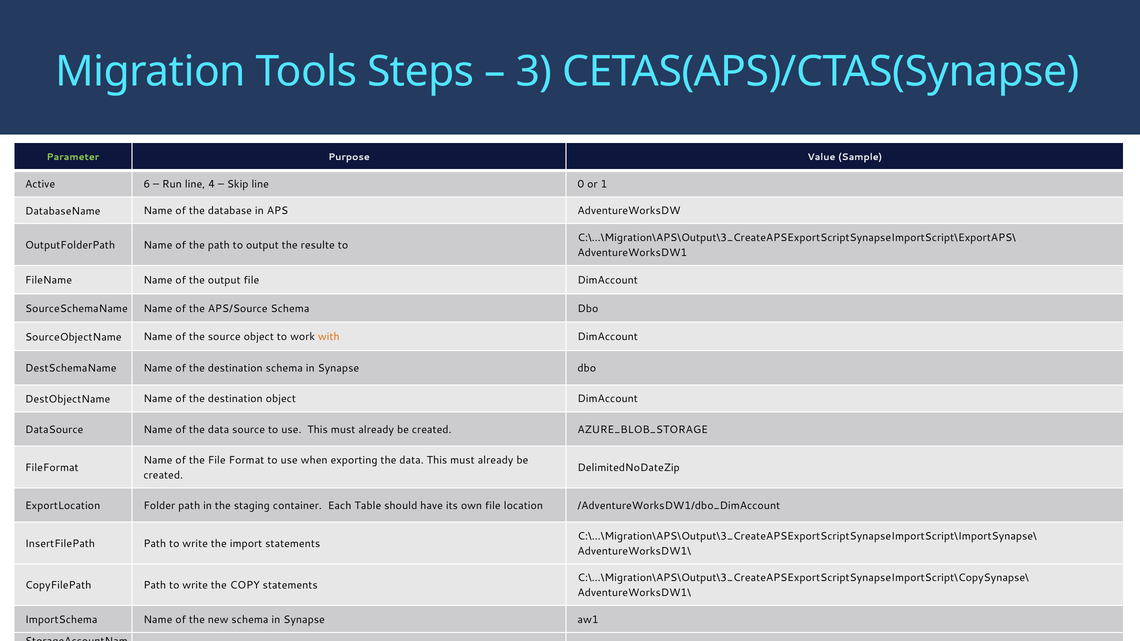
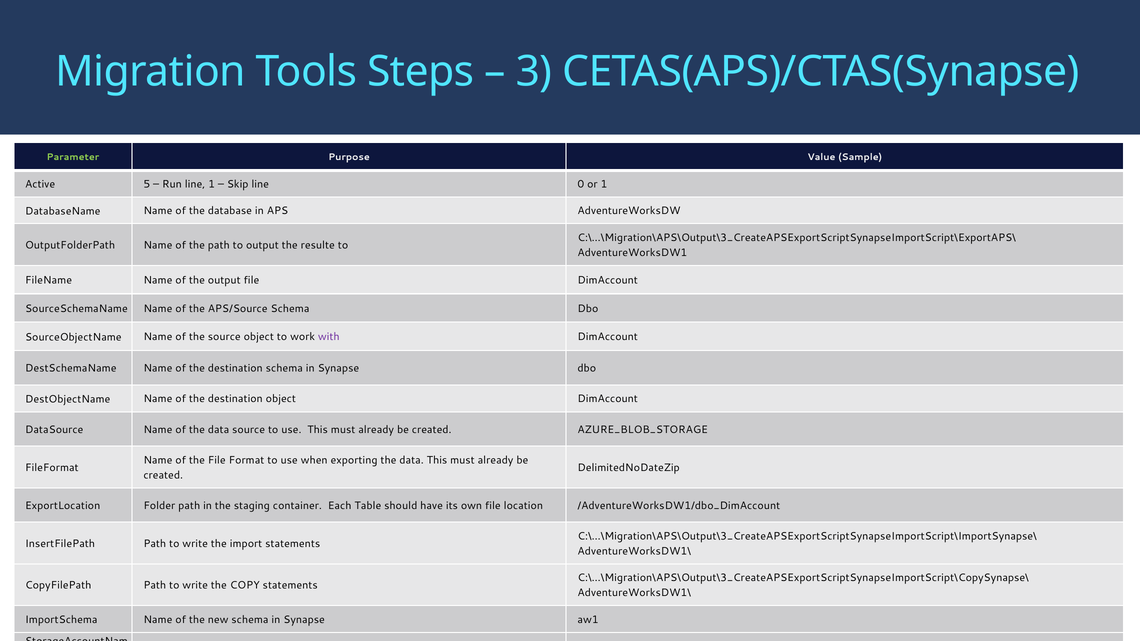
6: 6 -> 5 (147, 184)
line 4: 4 -> 1 (212, 184)
with colour: orange -> purple (329, 337)
